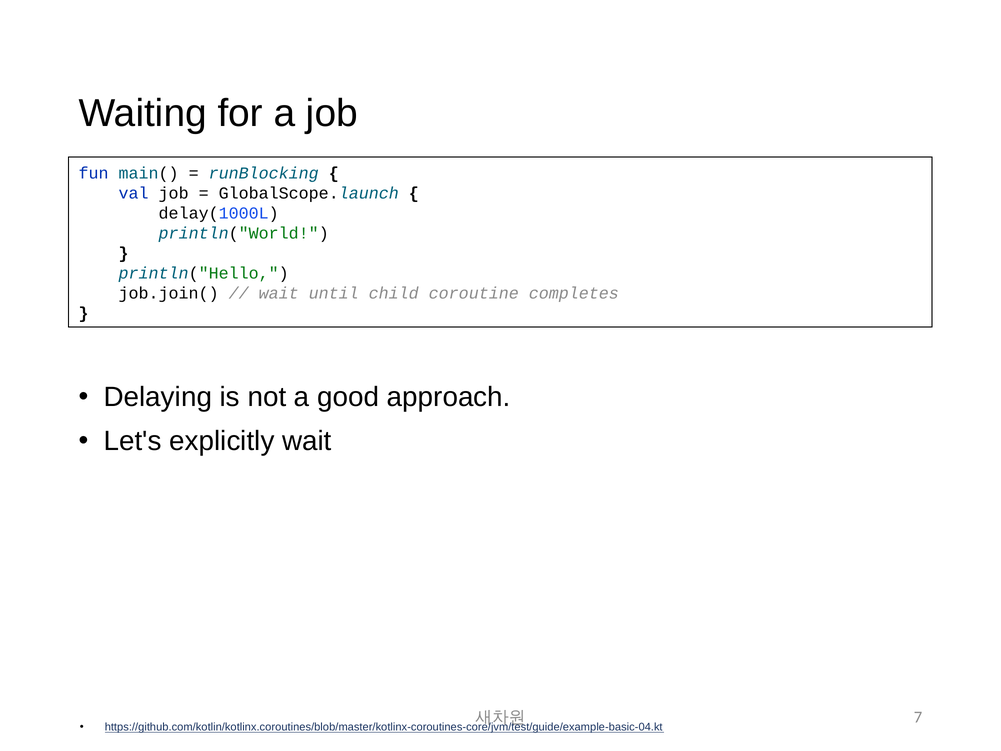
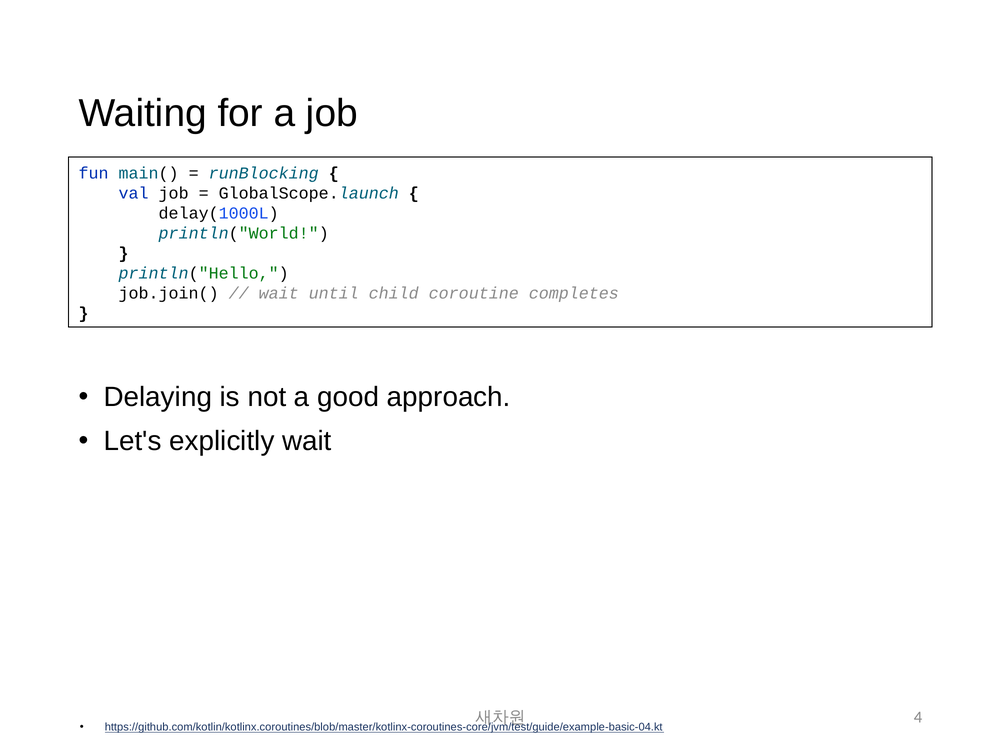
7: 7 -> 4 (918, 717)
